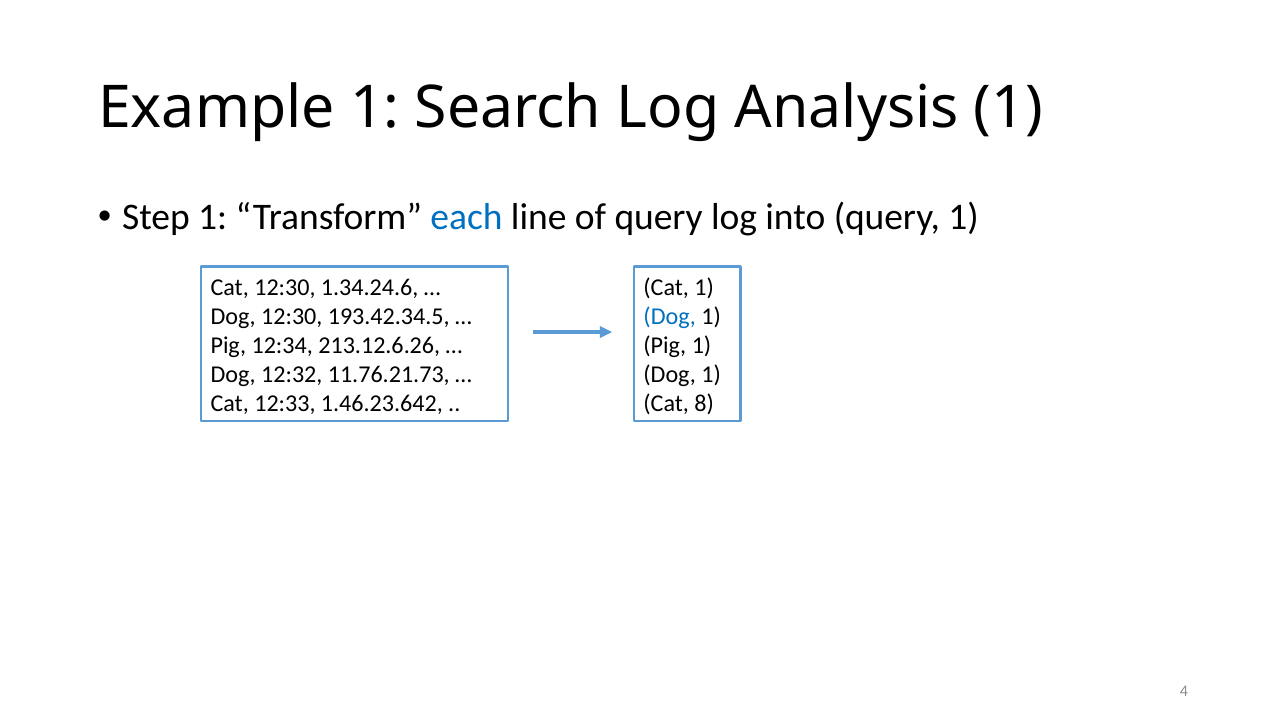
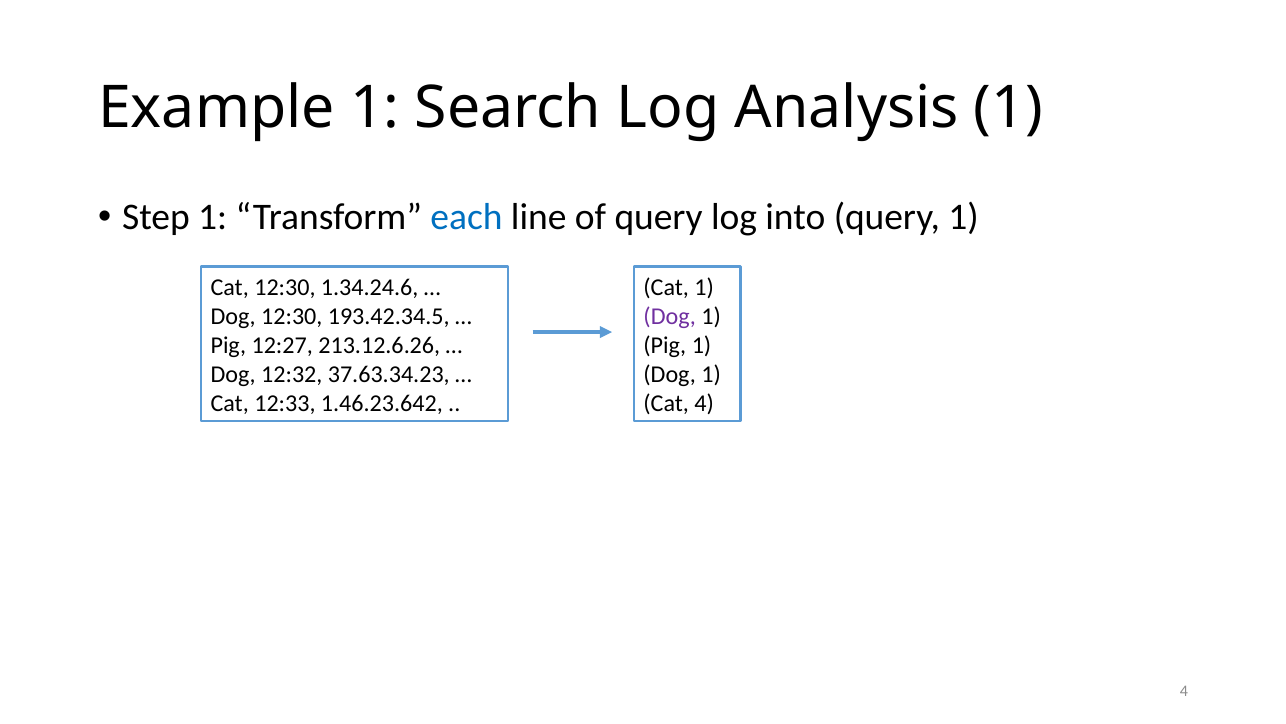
Dog colour: blue -> purple (670, 316)
12:34: 12:34 -> 12:27 (282, 345)
11.76.21.73: 11.76.21.73 -> 37.63.34.23 (389, 374)
Cat 8: 8 -> 4 (704, 403)
